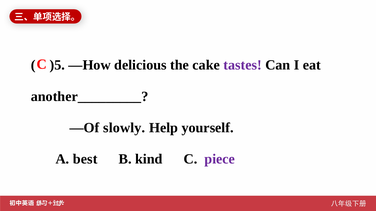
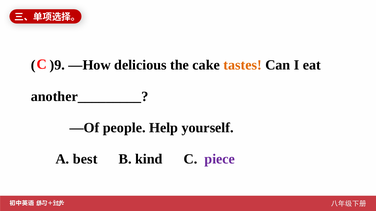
)5: )5 -> )9 (57, 65)
tastes colour: purple -> orange (243, 65)
slowly: slowly -> people (124, 128)
